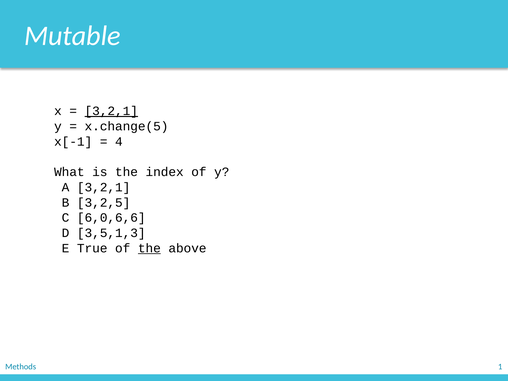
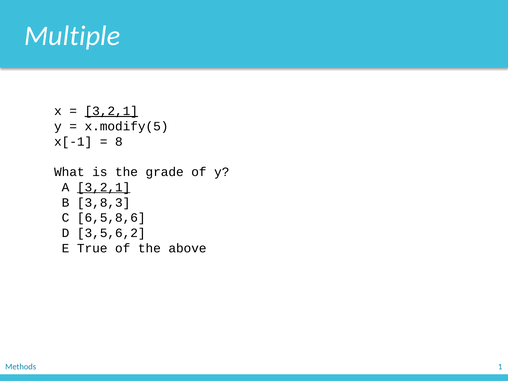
Mutable: Mutable -> Multiple (72, 36)
x.change(5: x.change(5 -> x.modify(5 (127, 126)
4: 4 -> 8 (119, 142)
index: index -> grade (165, 172)
3,2,1 underline: none -> present (104, 187)
3,2,5: 3,2,5 -> 3,8,3 (104, 203)
6,0,6,6: 6,0,6,6 -> 6,5,8,6 (111, 218)
3,5,1,3: 3,5,1,3 -> 3,5,6,2 (111, 233)
the underline: present -> none (149, 248)
